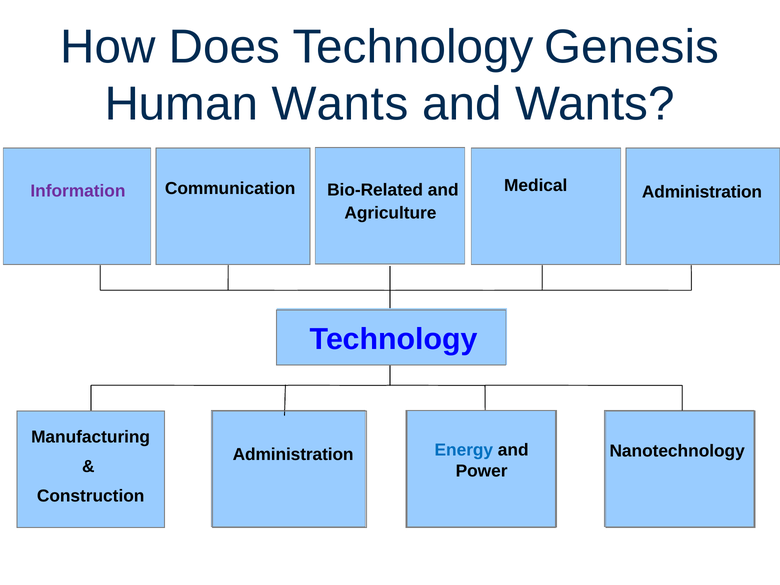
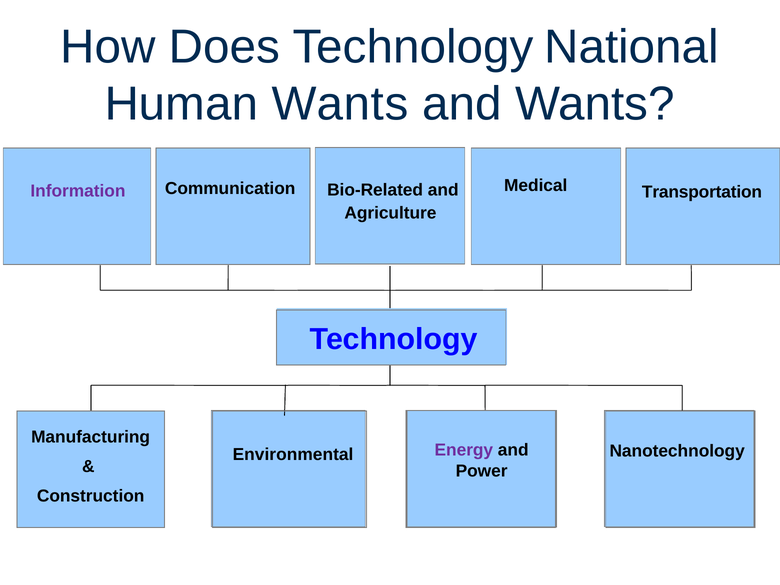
Genesis: Genesis -> National (632, 47)
Administration: Administration -> Transportation (702, 192)
Energy colour: blue -> purple (464, 450)
Administration: Administration -> Environmental (293, 455)
